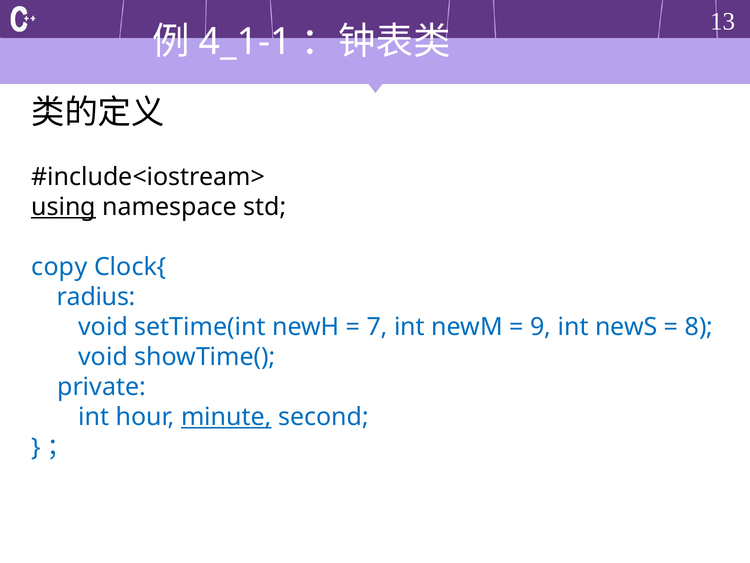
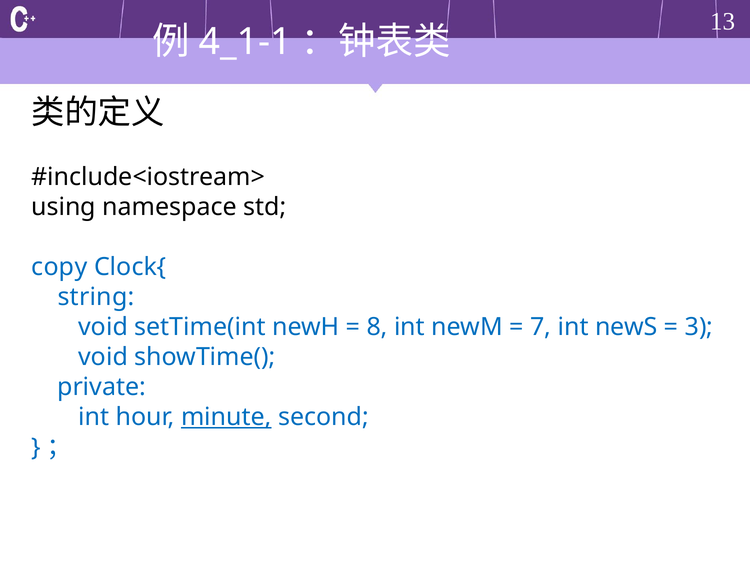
using underline: present -> none (64, 207)
radius: radius -> string (96, 297)
7: 7 -> 8 (377, 327)
9: 9 -> 7 (541, 327)
8: 8 -> 3 (699, 327)
